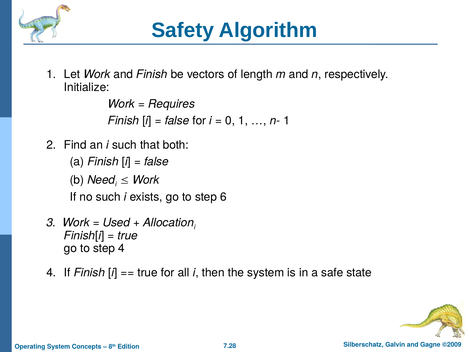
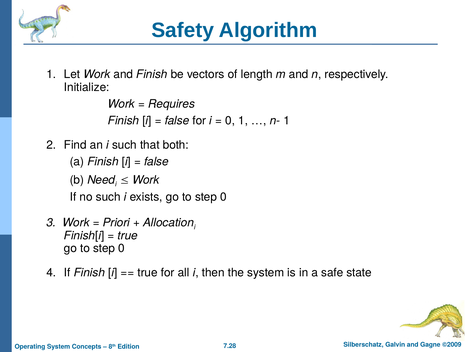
6: 6 -> 0 (223, 197)
Used: Used -> Priori (116, 222)
4: 4 -> 0 (122, 248)
